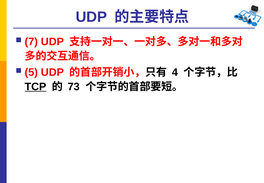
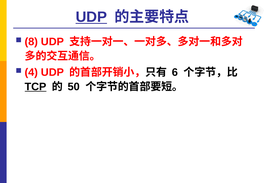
UDP underline: none -> present (91, 17)
7: 7 -> 8 (31, 42)
5: 5 -> 4 (31, 72)
4: 4 -> 6 (175, 72)
73: 73 -> 50 (74, 87)
